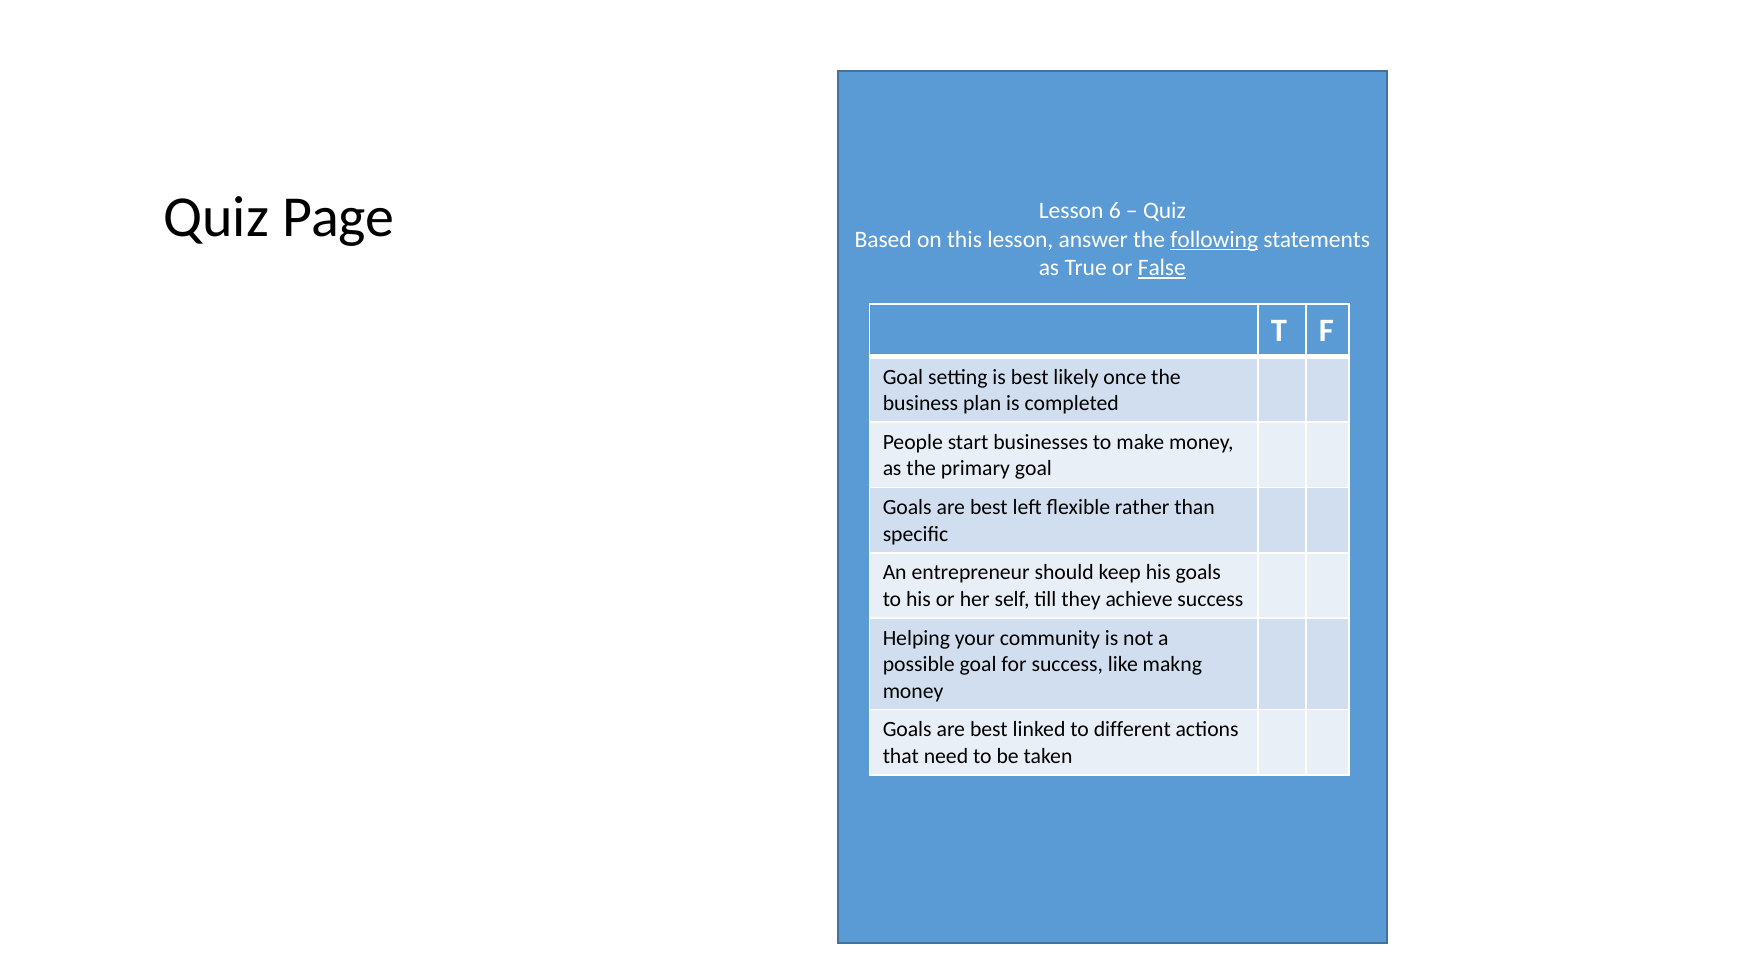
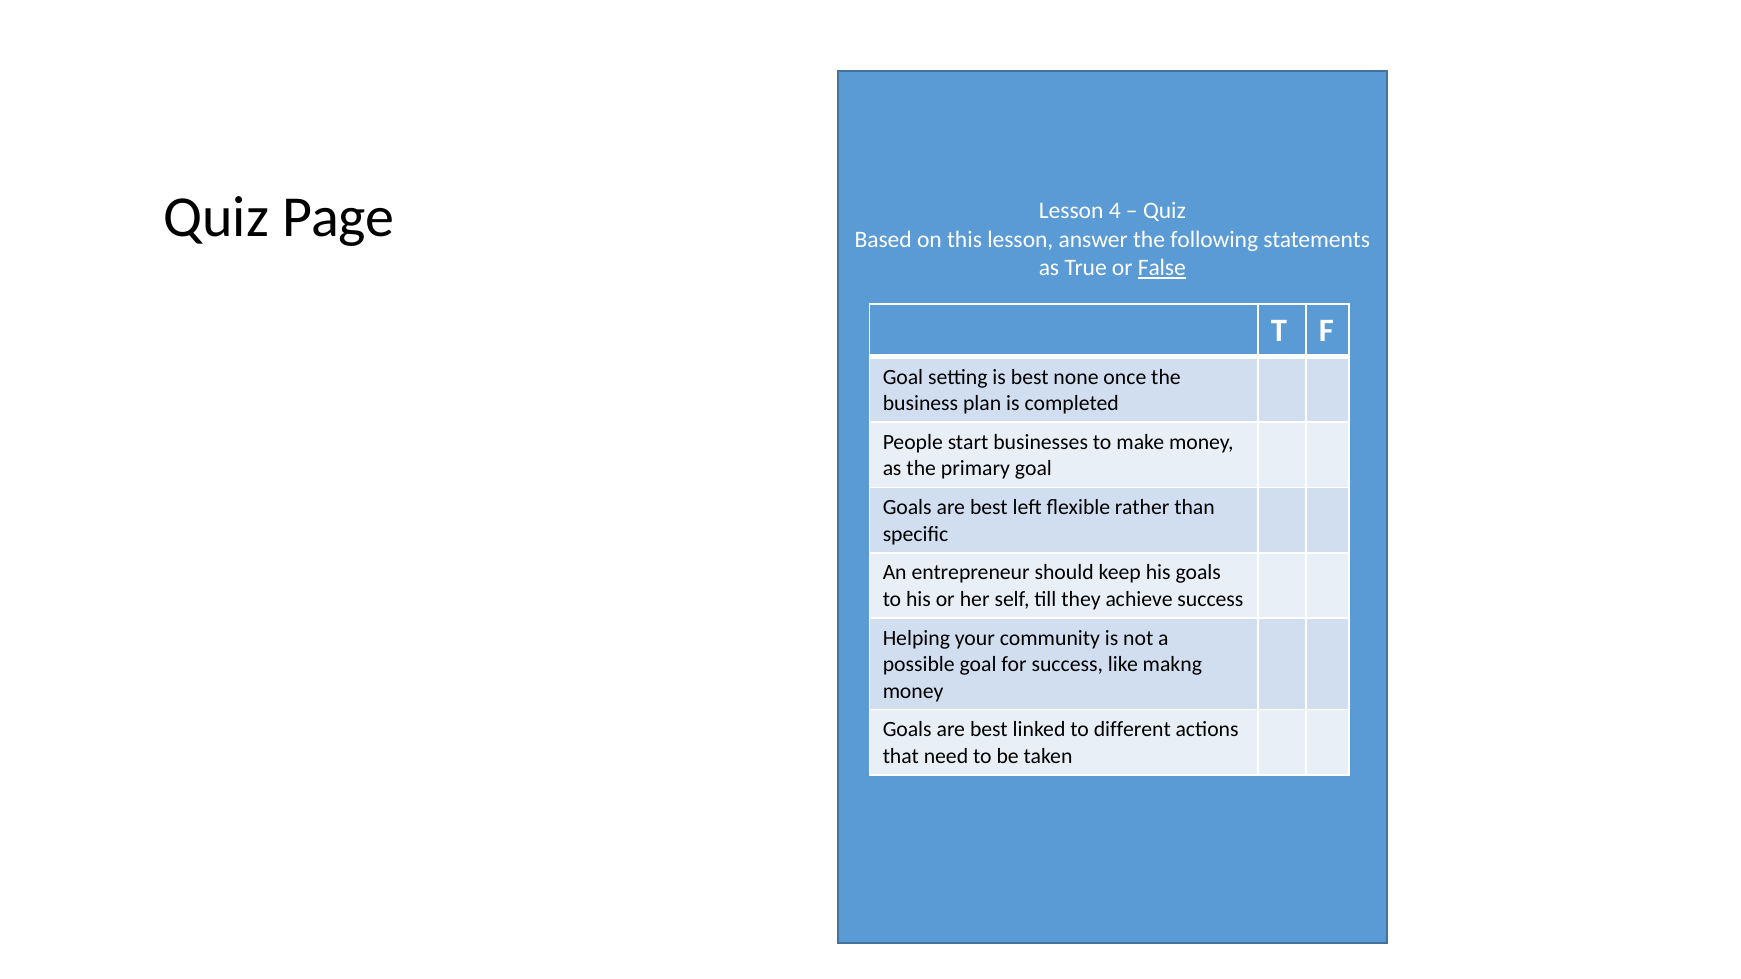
6: 6 -> 4 (1115, 211)
following underline: present -> none (1214, 240)
likely: likely -> none (1076, 377)
